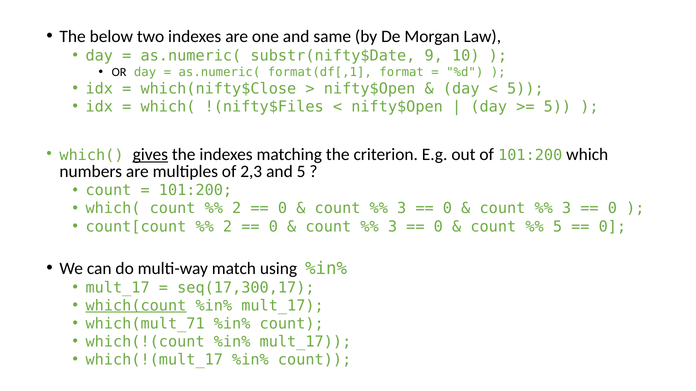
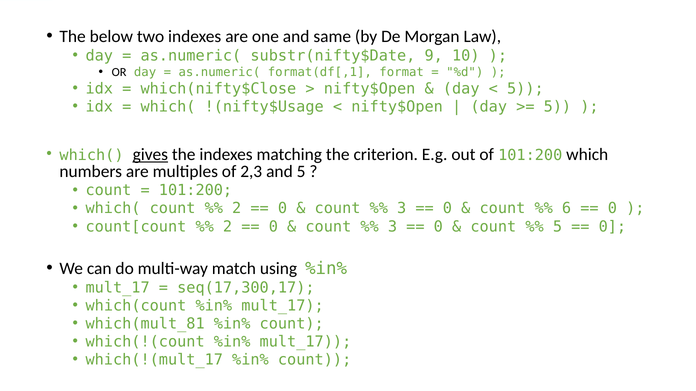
!(nifty$Files: !(nifty$Files -> !(nifty$Usage (264, 107)
3: 3 -> 6 (567, 209)
which(count underline: present -> none (136, 306)
which(mult_71: which(mult_71 -> which(mult_81 (145, 324)
